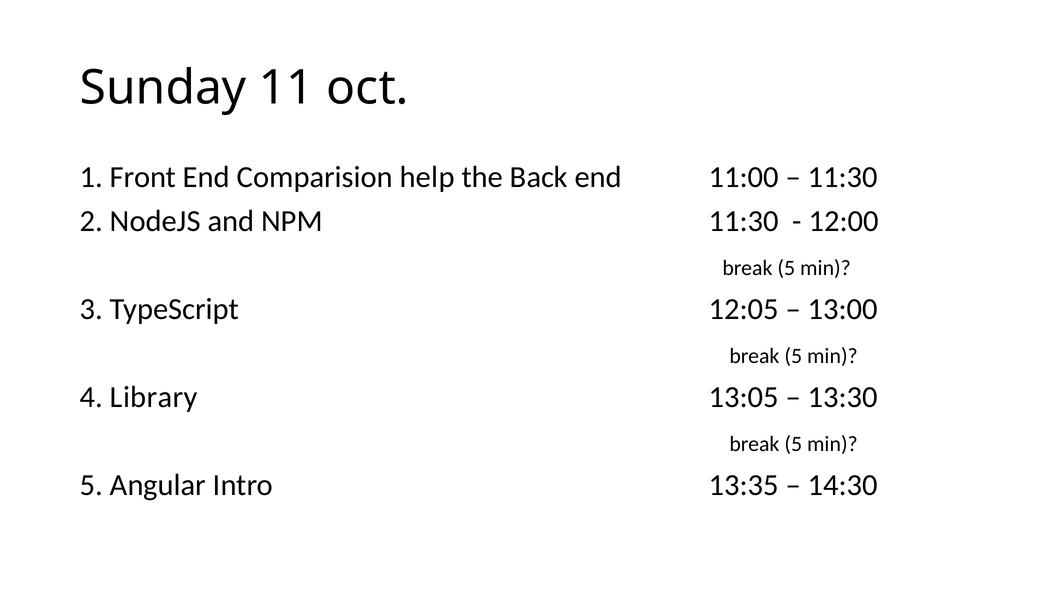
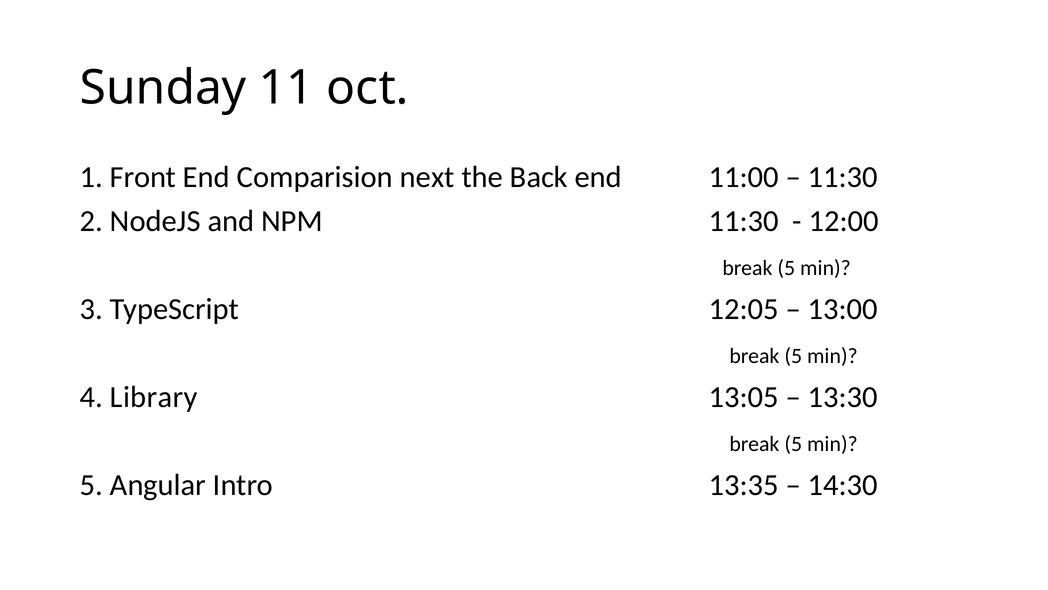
help: help -> next (427, 177)
